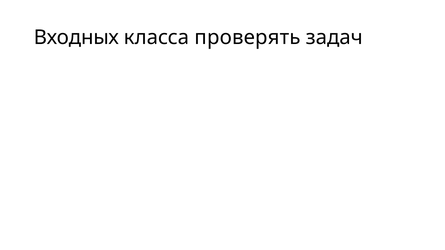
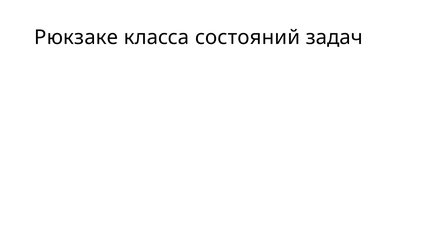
Входных: Входных -> Рюкзаке (76, 37)
проверять: проверять -> состояний (248, 37)
